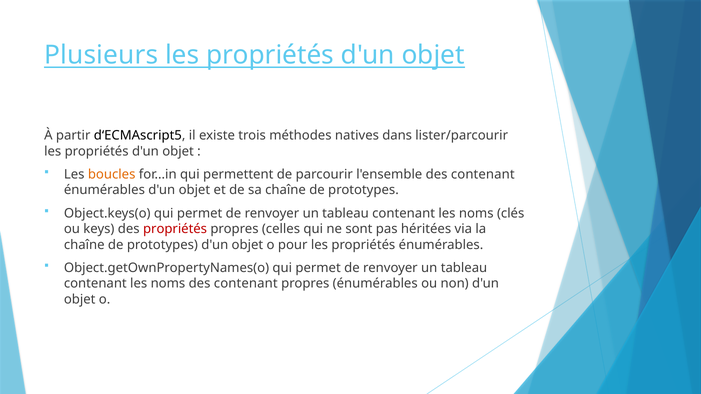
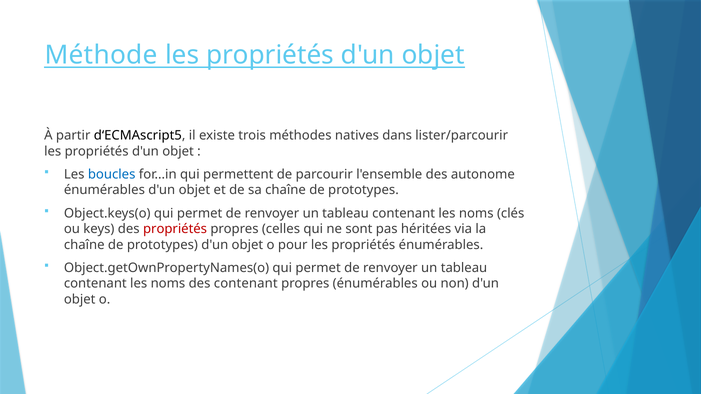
Plusieurs: Plusieurs -> Méthode (101, 55)
boucles colour: orange -> blue (112, 175)
l'ensemble des contenant: contenant -> autonome (483, 175)
